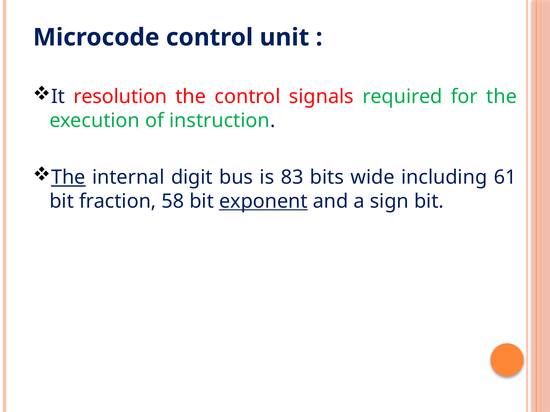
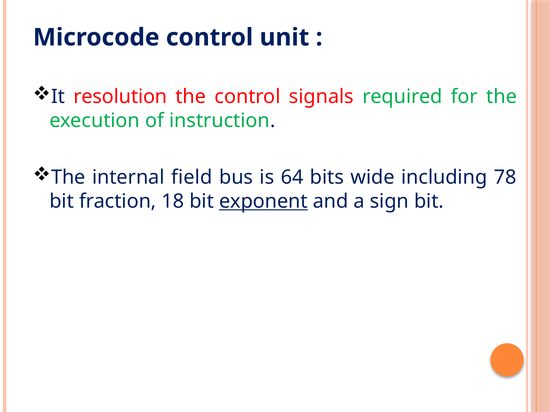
The underline: present -> none (68, 178)
digit: digit -> field (192, 178)
83: 83 -> 64 (292, 178)
61: 61 -> 78 (505, 178)
58: 58 -> 18 (173, 202)
